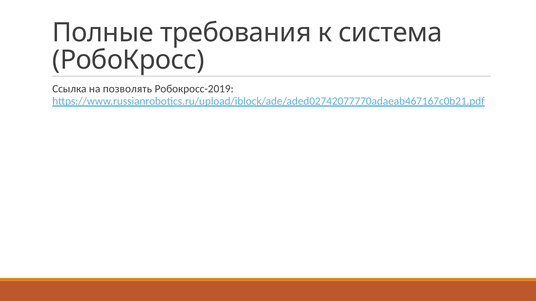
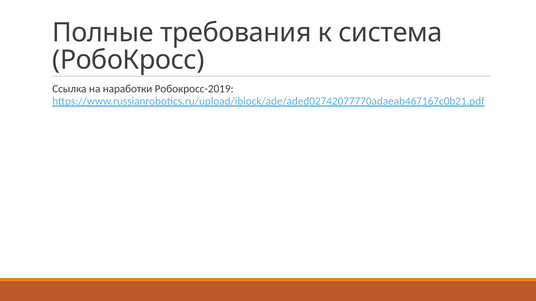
позволять: позволять -> наработки (128, 89)
